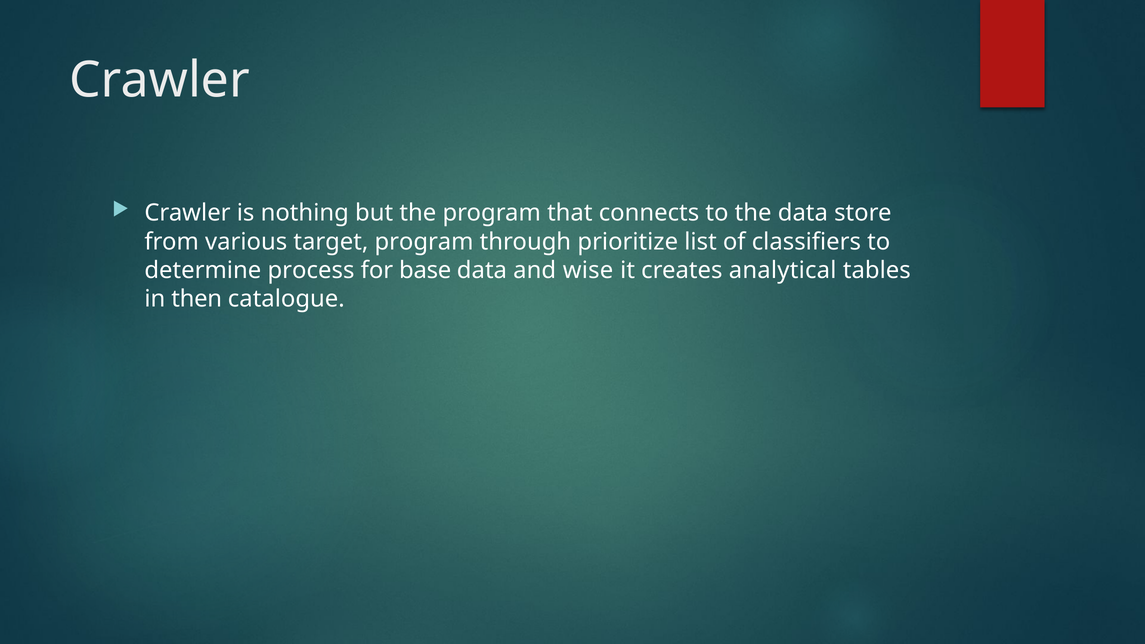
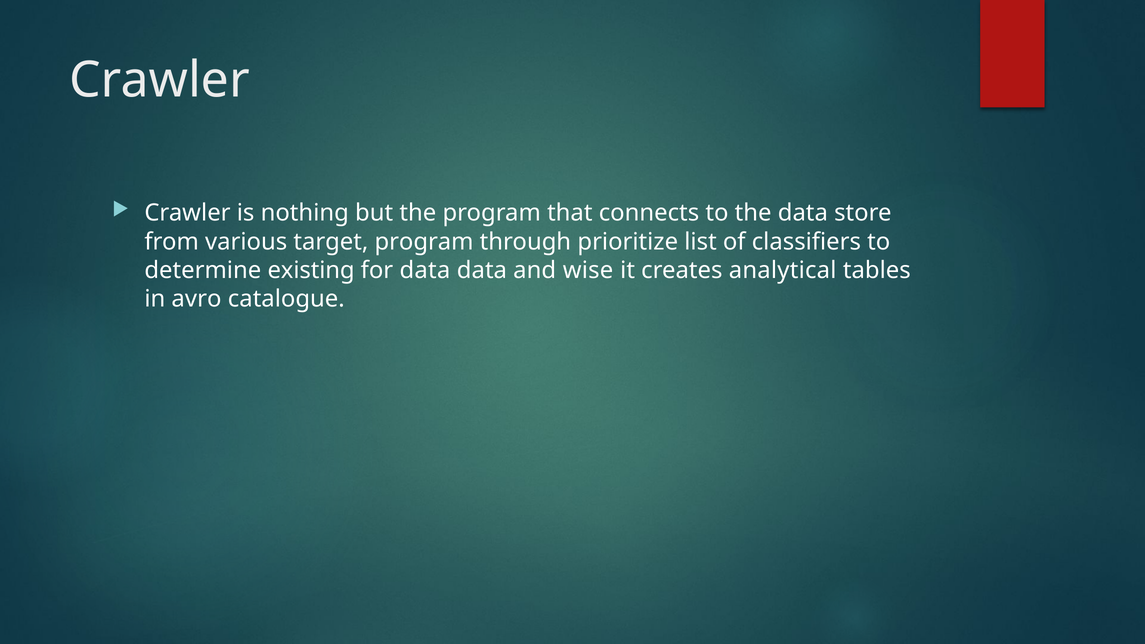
process: process -> existing (311, 270)
for base: base -> data (425, 270)
then: then -> avro (197, 299)
